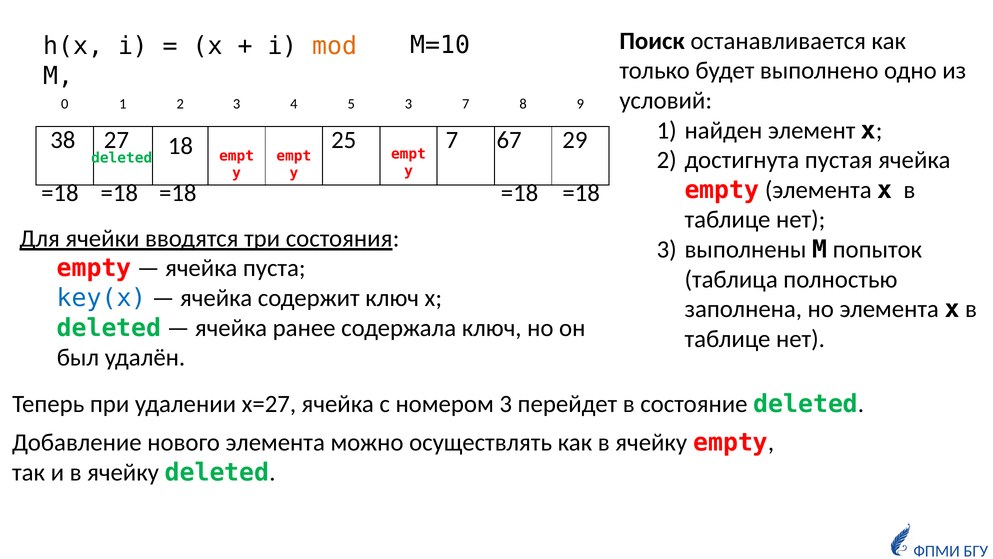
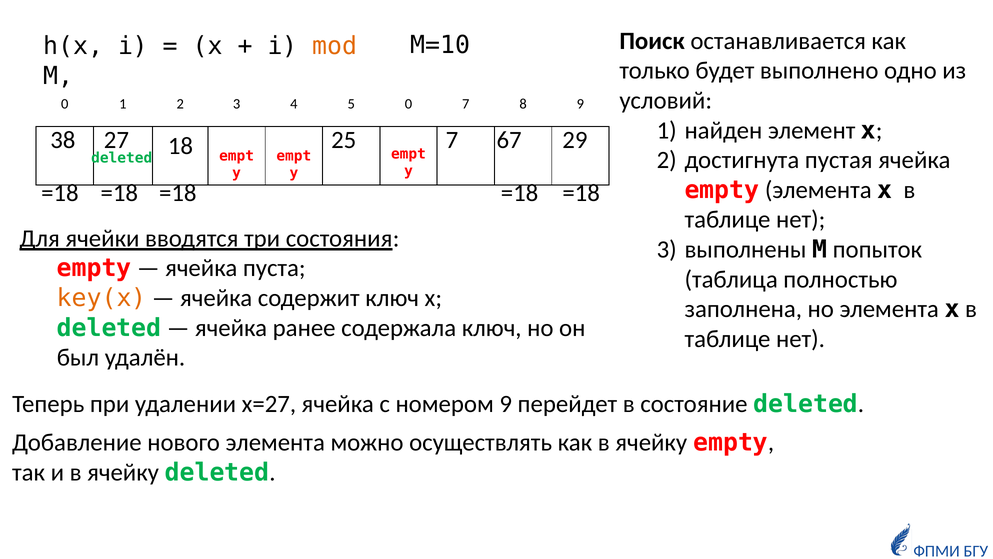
5 3: 3 -> 0 (408, 104)
key(x colour: blue -> orange (102, 298)
номером 3: 3 -> 9 (506, 404)
